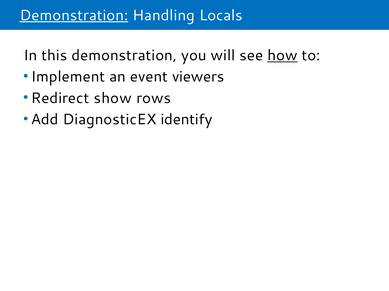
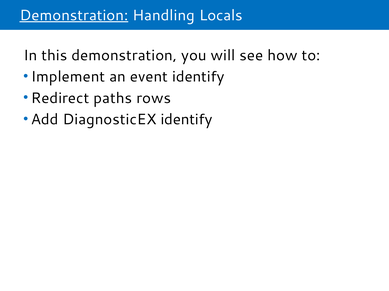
how underline: present -> none (282, 55)
event viewers: viewers -> identify (198, 77)
show: show -> paths (113, 98)
